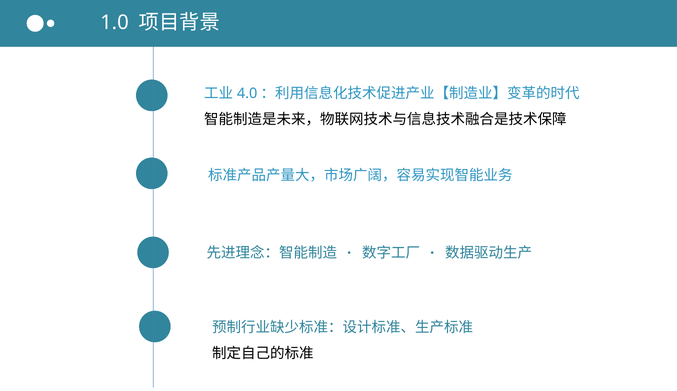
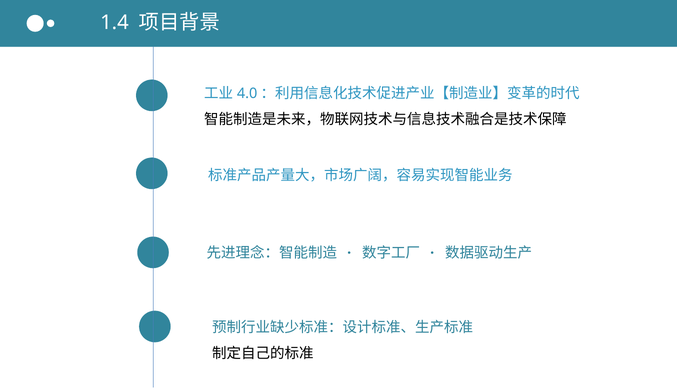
1.0: 1.0 -> 1.4 (114, 23)
